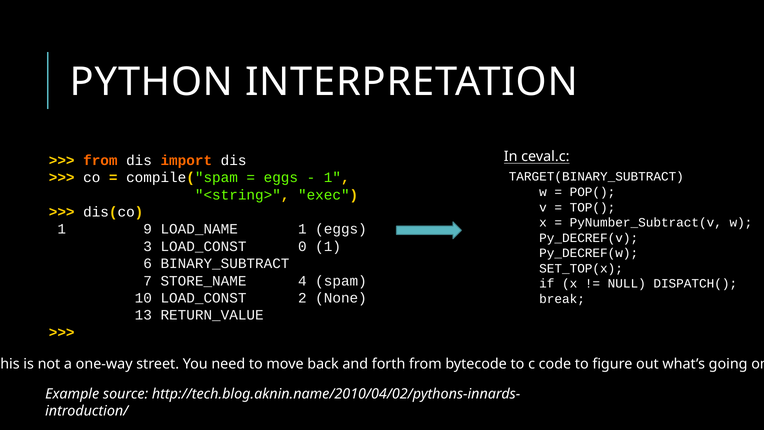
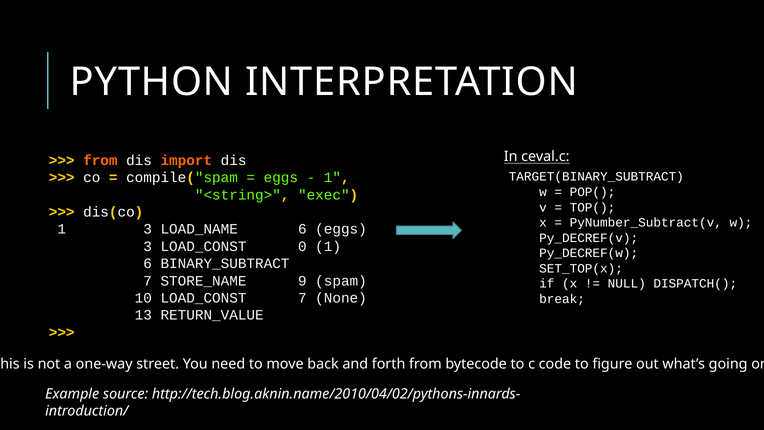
1 9: 9 -> 3 (148, 229)
LOAD_NAME 1: 1 -> 6 (302, 229)
4: 4 -> 9 (302, 281)
LOAD_CONST 2: 2 -> 7 (302, 298)
